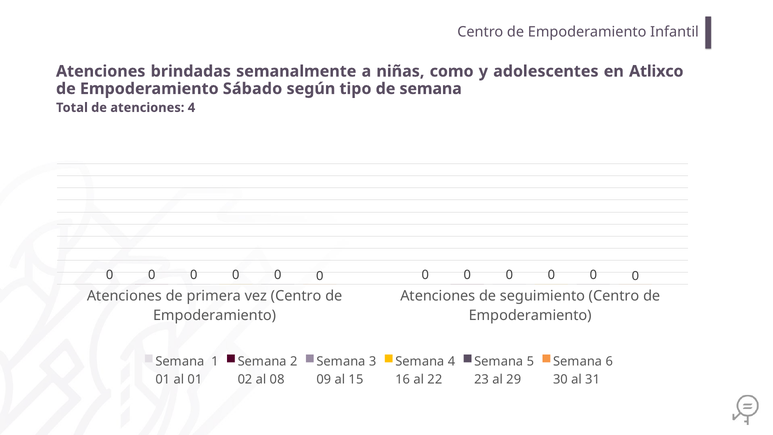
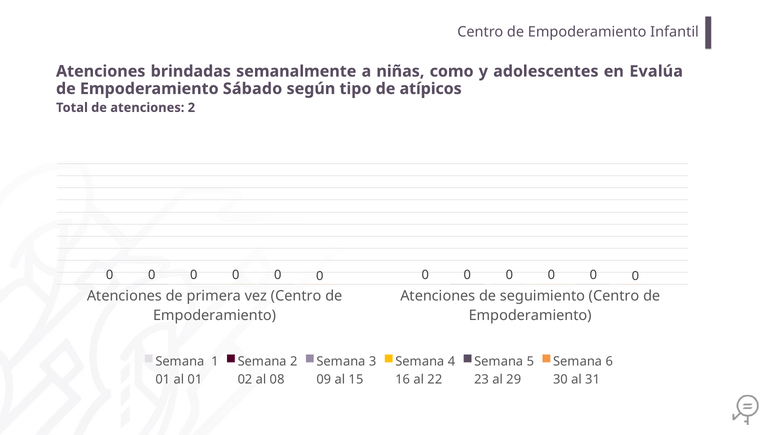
Atlixco: Atlixco -> Evalúa (656, 71)
de semana: semana -> atípicos (431, 89)
atenciones 4: 4 -> 2 (191, 108)
